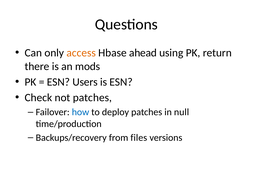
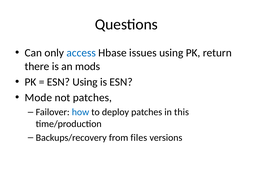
access colour: orange -> blue (81, 53)
ahead: ahead -> issues (143, 53)
ESN Users: Users -> Using (85, 82)
Check: Check -> Mode (38, 98)
null: null -> this (182, 113)
